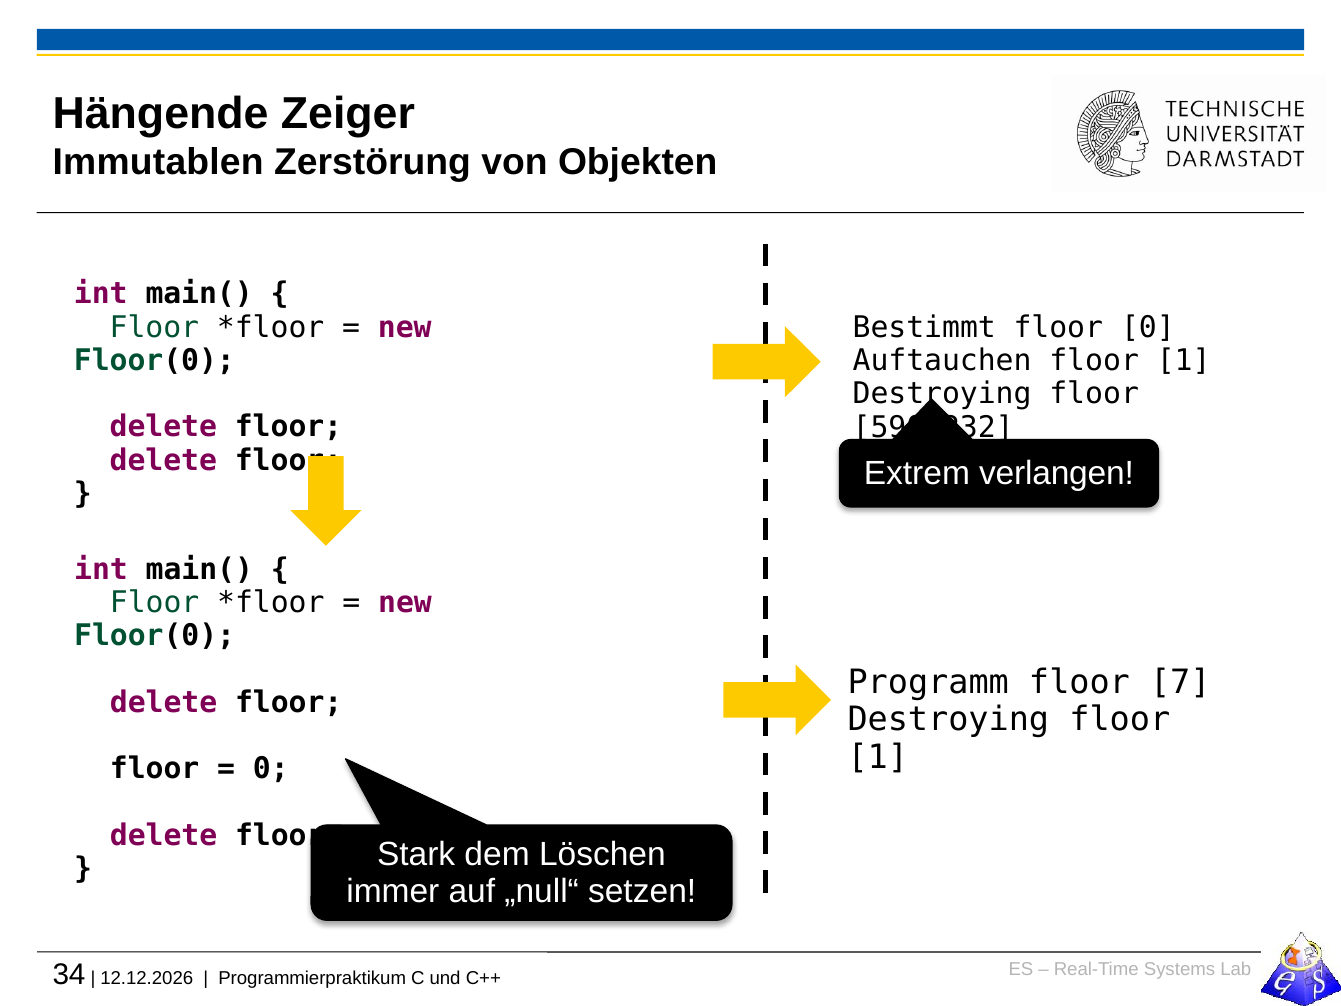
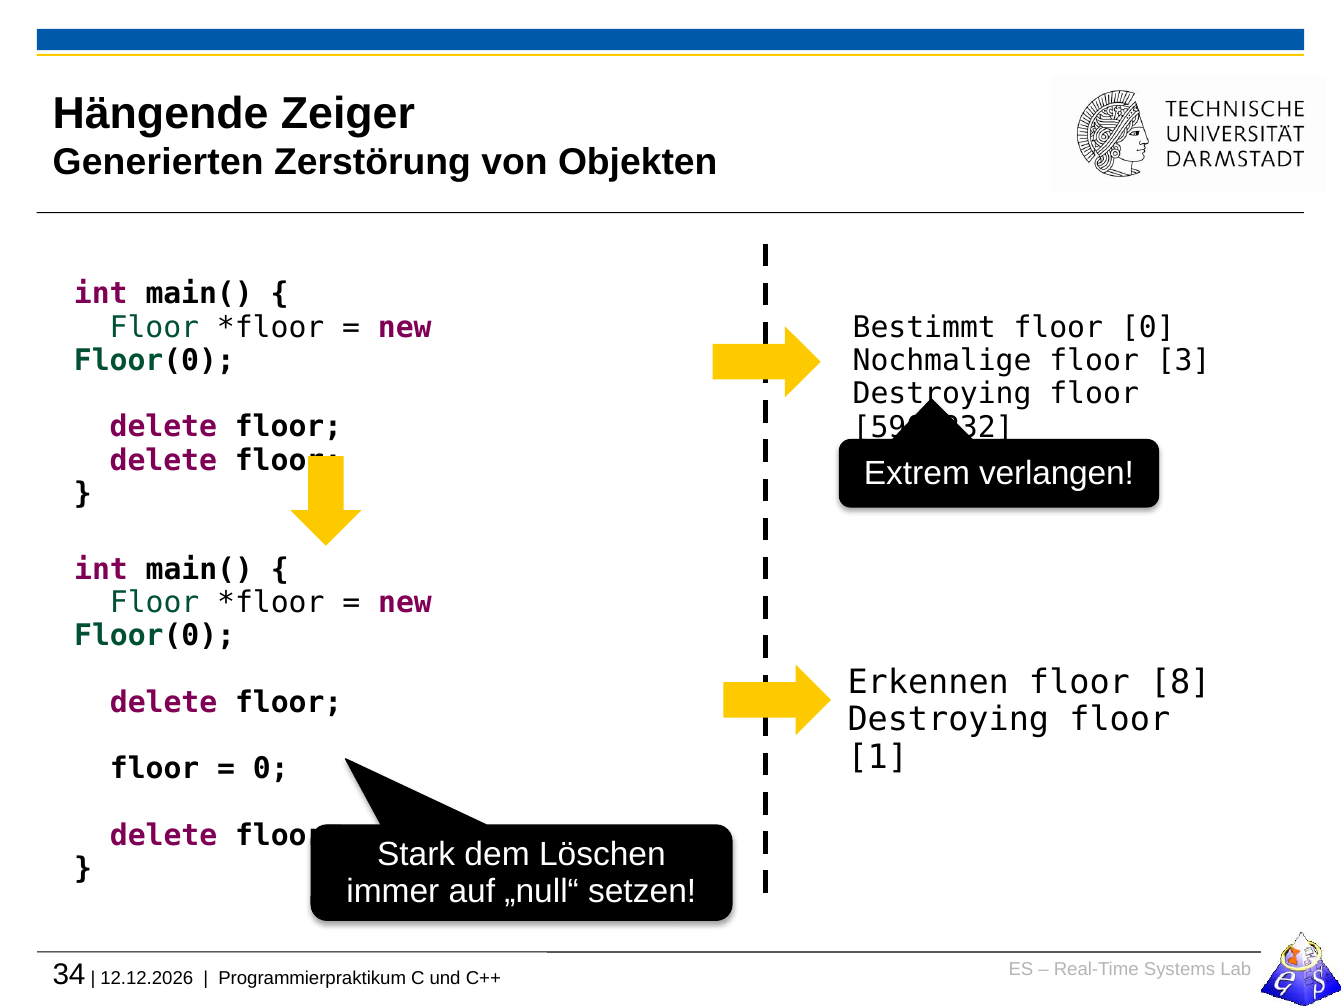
Immutablen: Immutablen -> Generierten (158, 163)
Auftauchen: Auftauchen -> Nochmalige (942, 361)
1: 1 -> 3 (1184, 361)
Programm: Programm -> Erkennen (928, 682)
7: 7 -> 8 (1180, 682)
